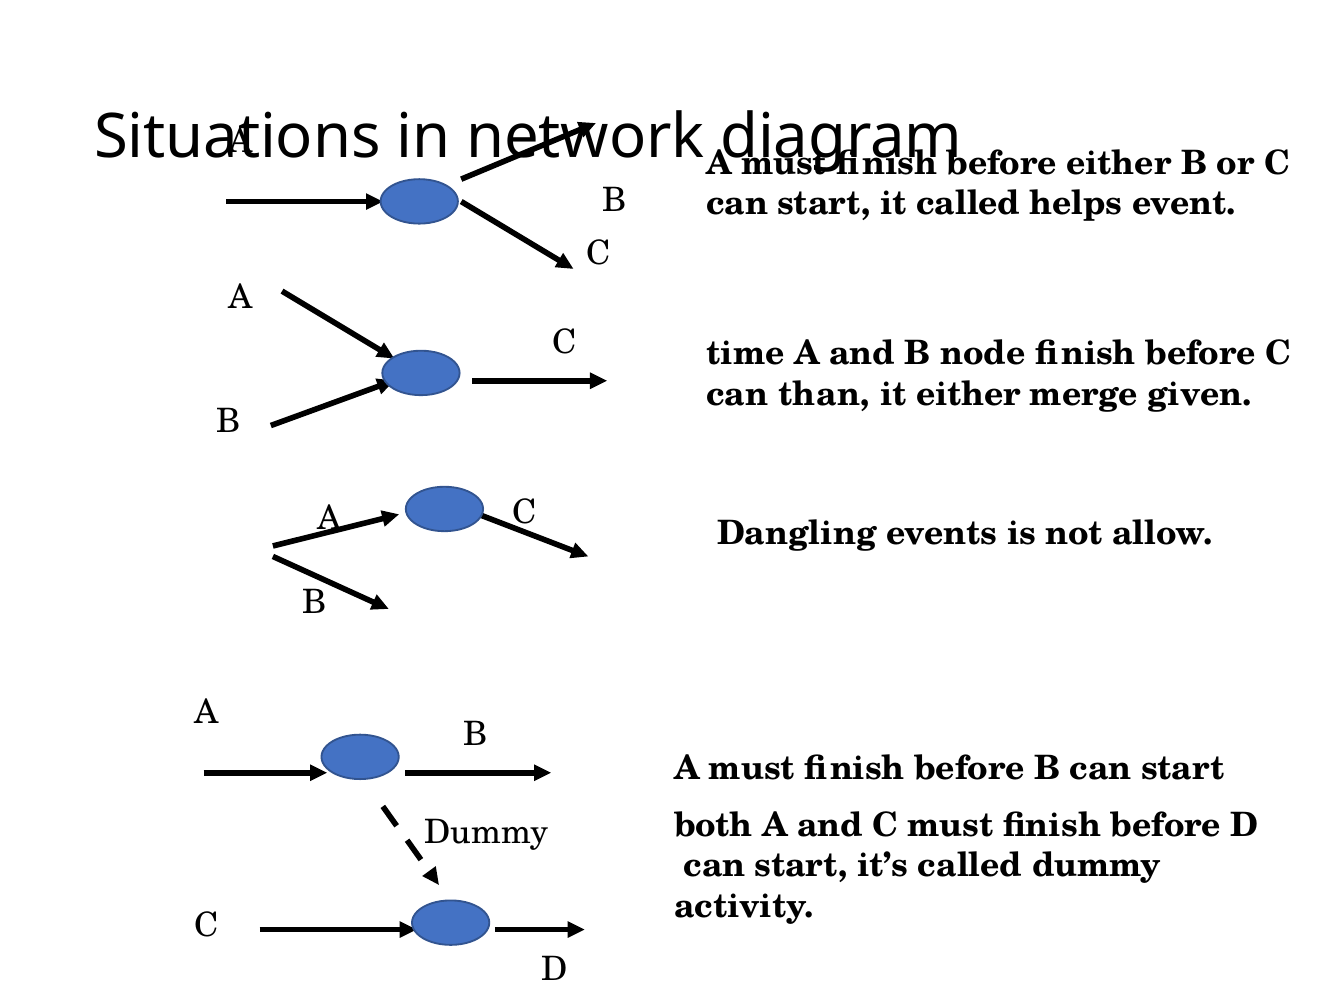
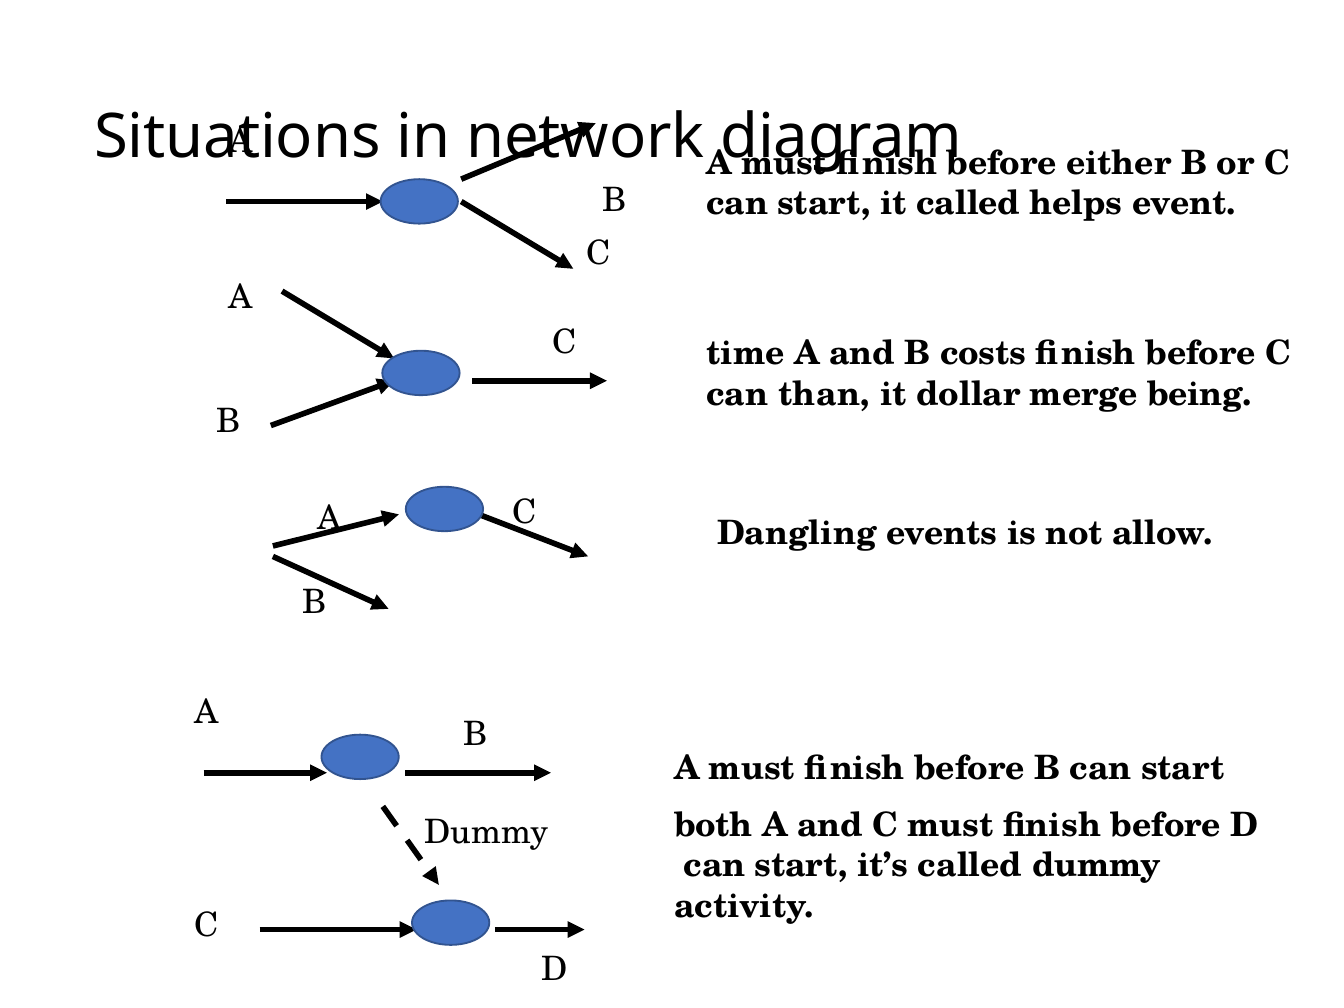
node: node -> costs (983, 354)
it either: either -> dollar (969, 394)
given: given -> being (1200, 394)
